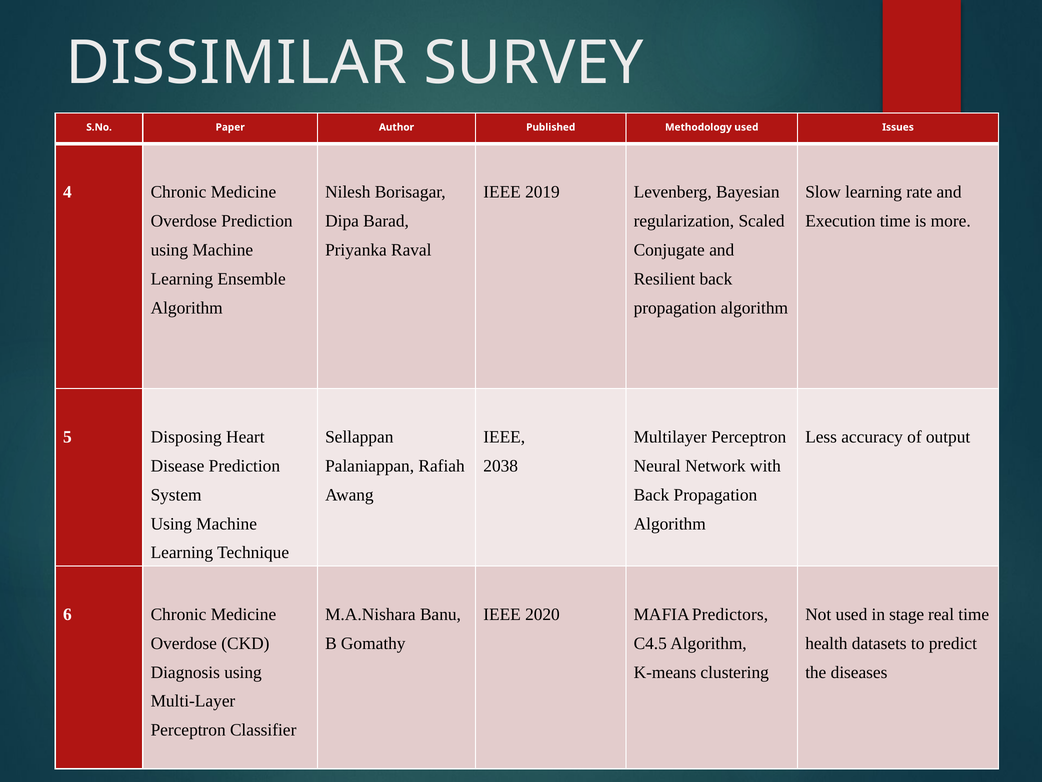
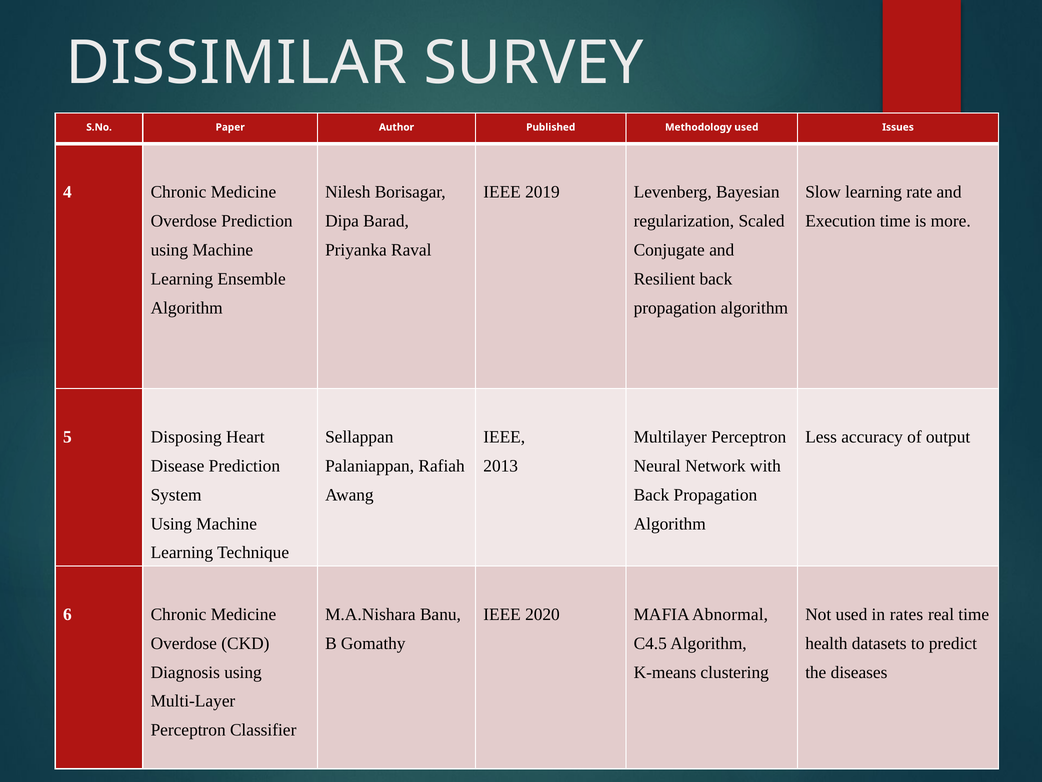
2038: 2038 -> 2013 (501, 466)
Predictors: Predictors -> Abnormal (730, 614)
stage: stage -> rates (906, 614)
